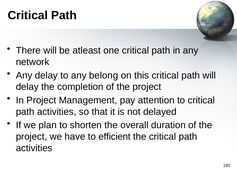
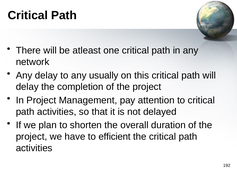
belong: belong -> usually (104, 75)
